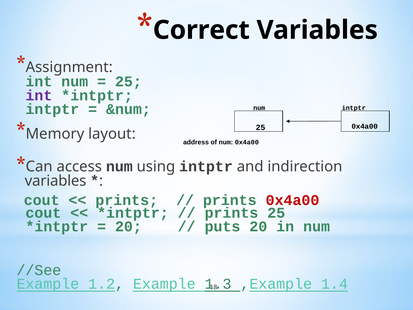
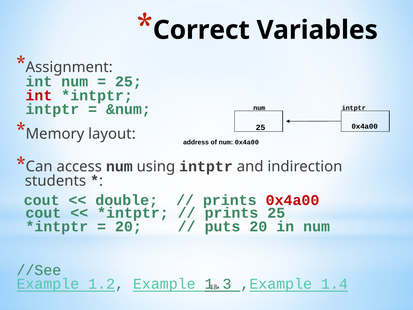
int colour: purple -> red (39, 96)
variables: variables -> students (55, 181)
prints: prints -> double (127, 200)
